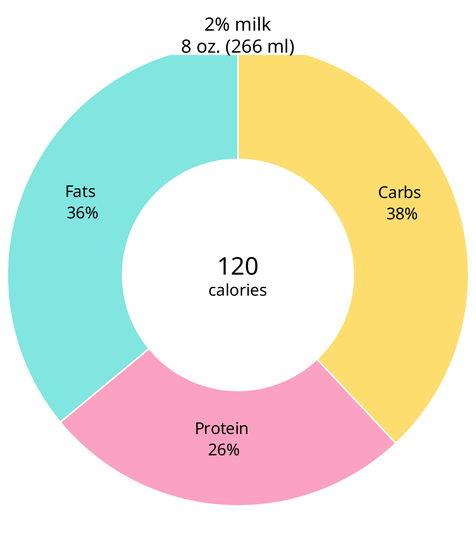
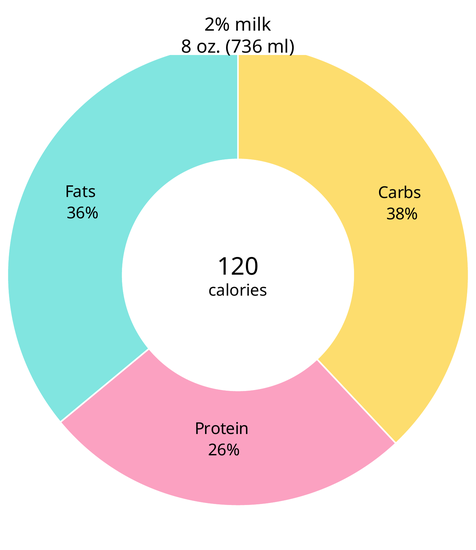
266: 266 -> 736 (244, 47)
